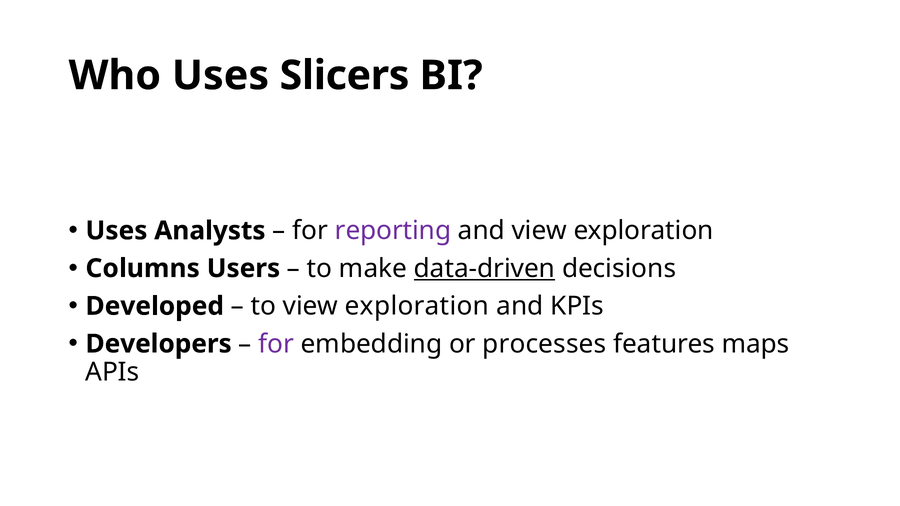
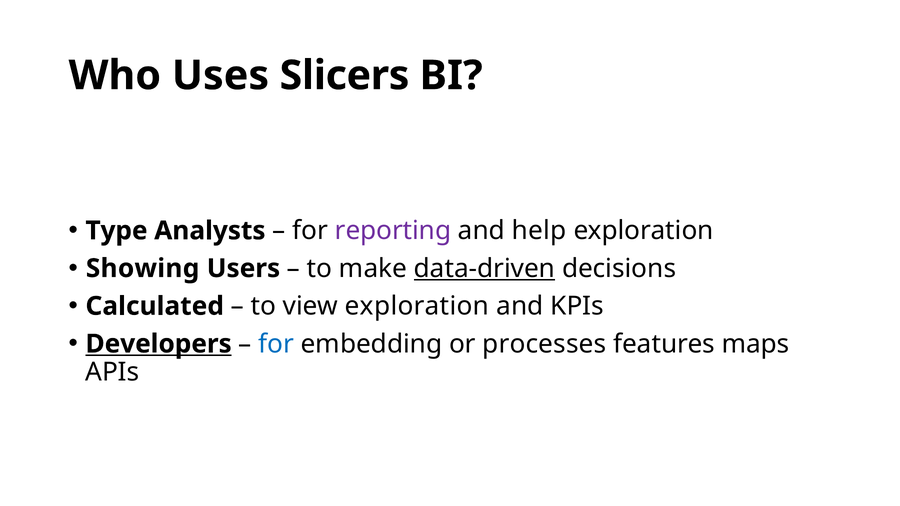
Uses: Uses -> Type (117, 231)
and view: view -> help (539, 231)
Columns: Columns -> Showing (143, 269)
Developed: Developed -> Calculated (155, 306)
Developers underline: none -> present (159, 344)
for colour: purple -> blue (276, 344)
